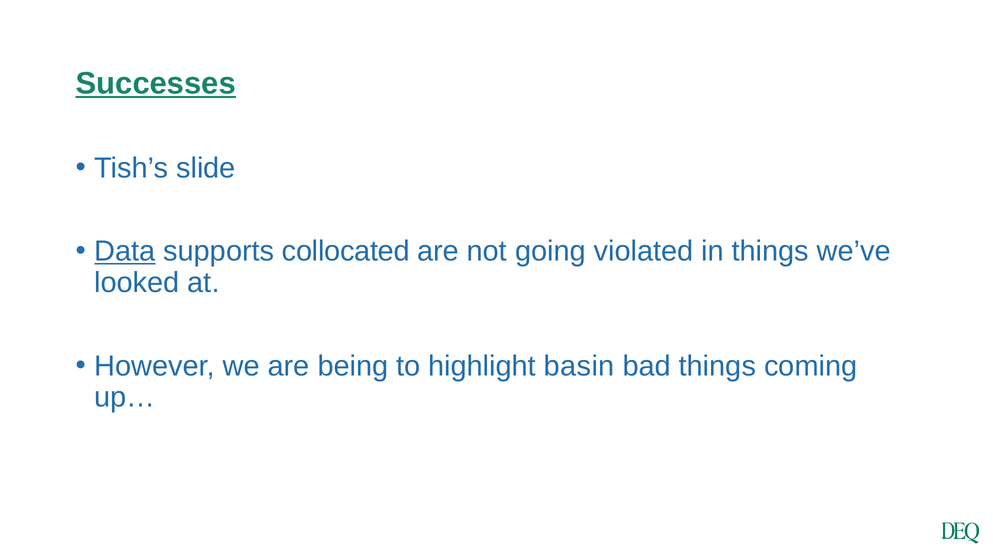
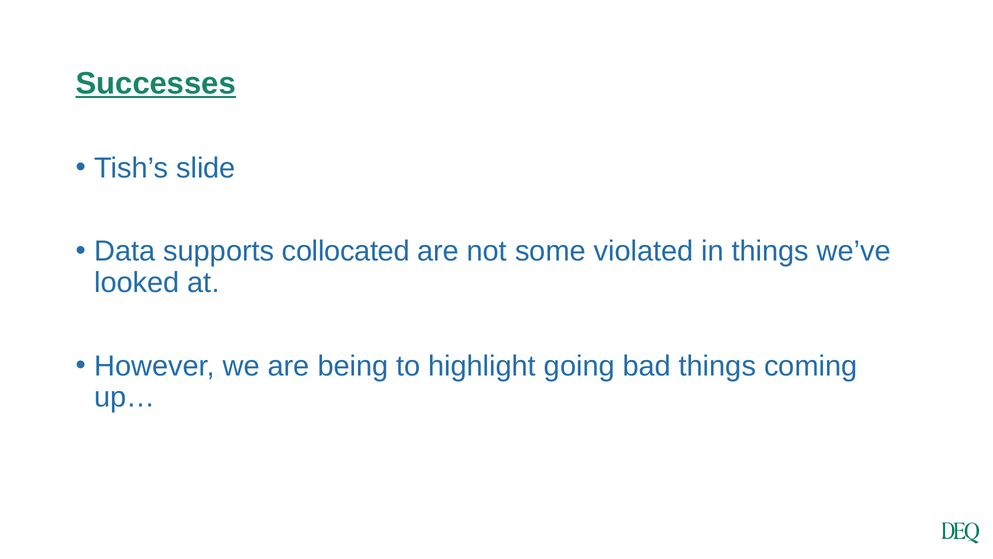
Data underline: present -> none (125, 251)
going: going -> some (550, 251)
basin: basin -> going (579, 366)
